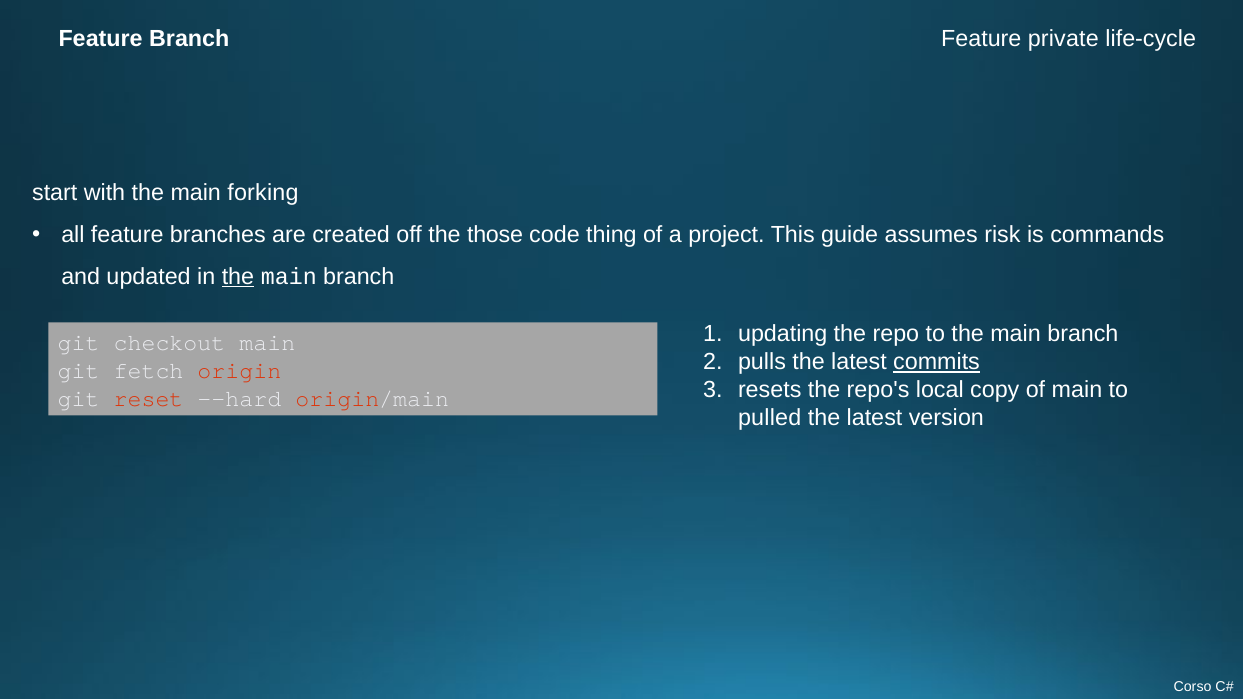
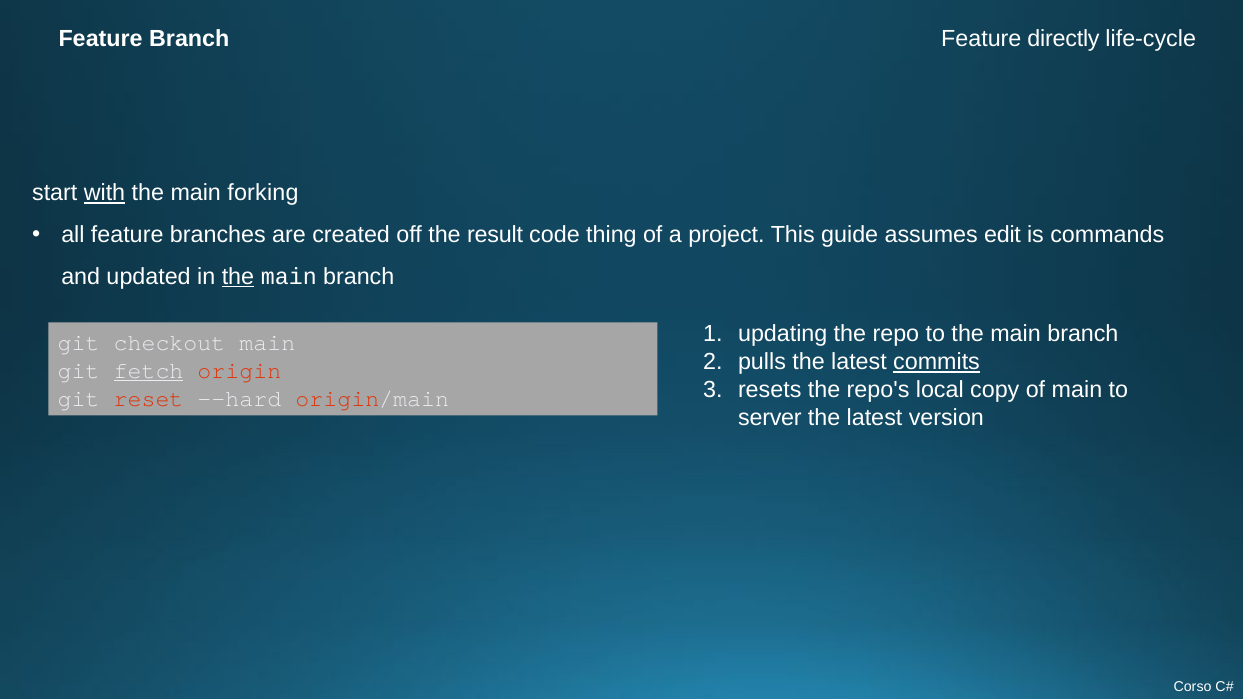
private: private -> directly (1064, 38)
with underline: none -> present (105, 193)
those: those -> result (495, 235)
risk: risk -> edit (1003, 235)
fetch underline: none -> present (149, 371)
pulled: pulled -> server (770, 418)
